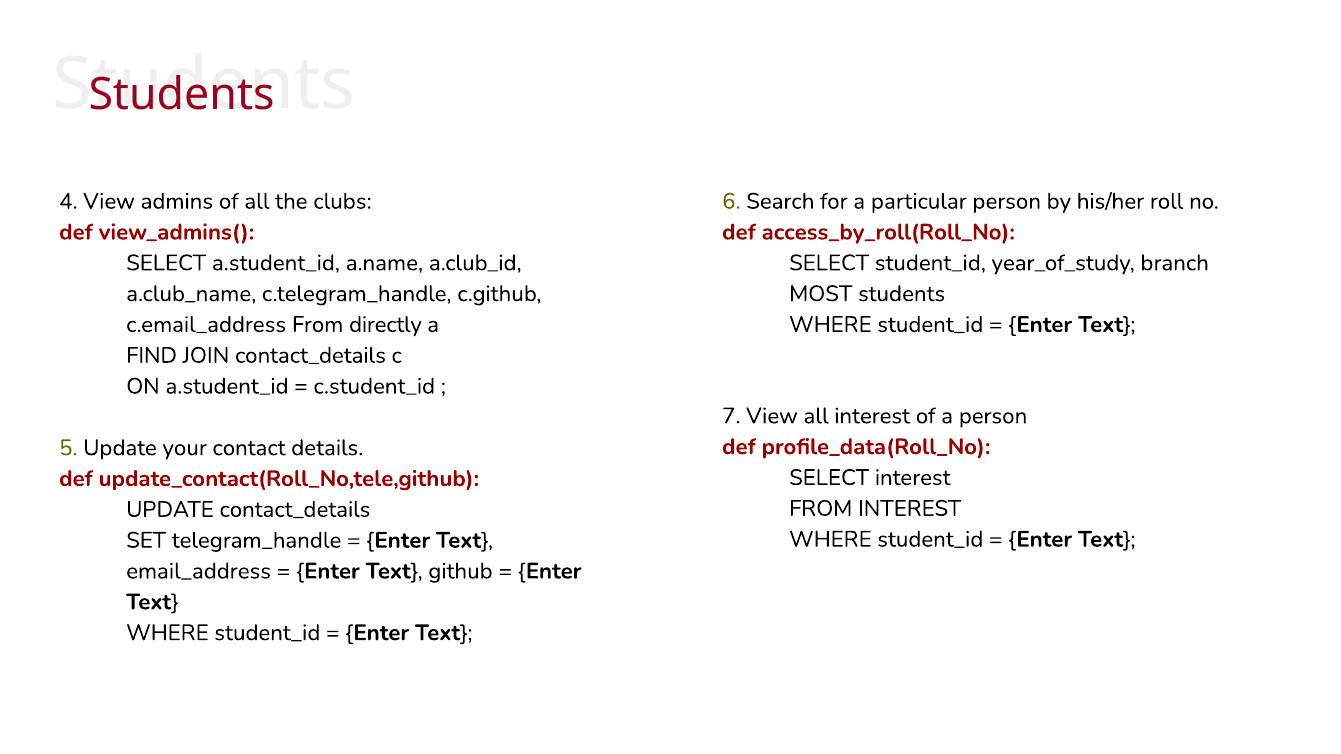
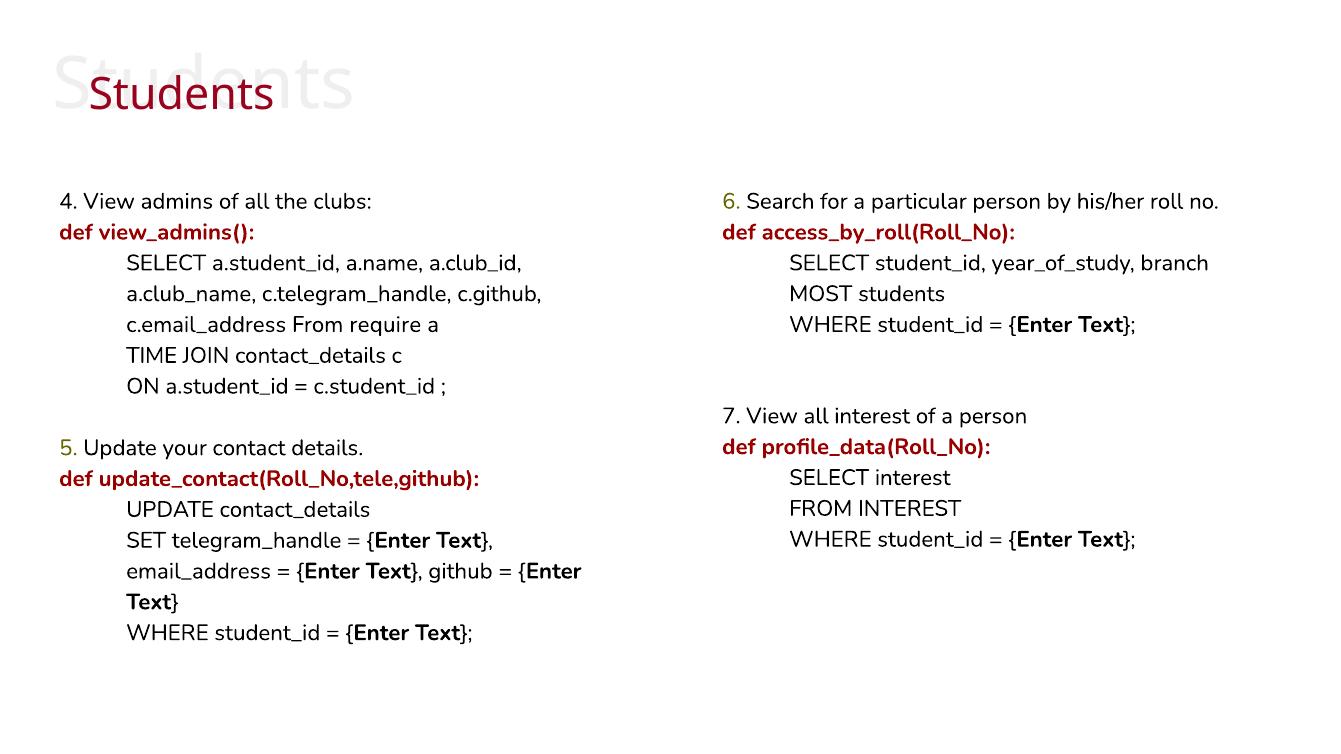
directly: directly -> require (385, 325)
FIND: FIND -> TIME (152, 356)
